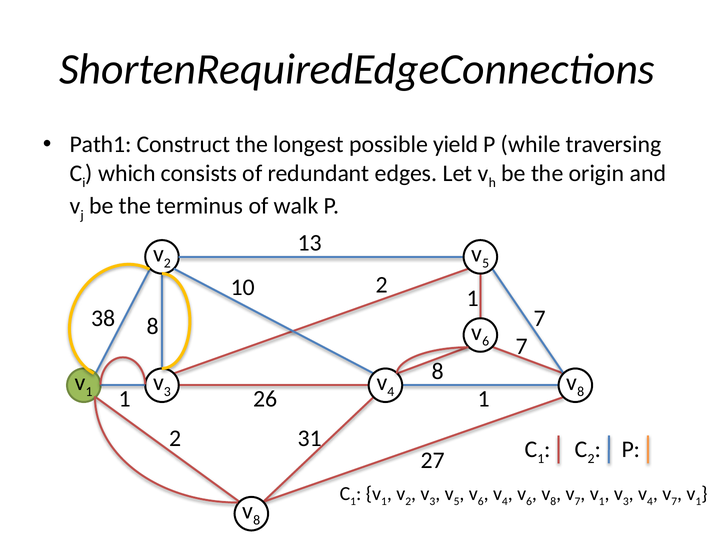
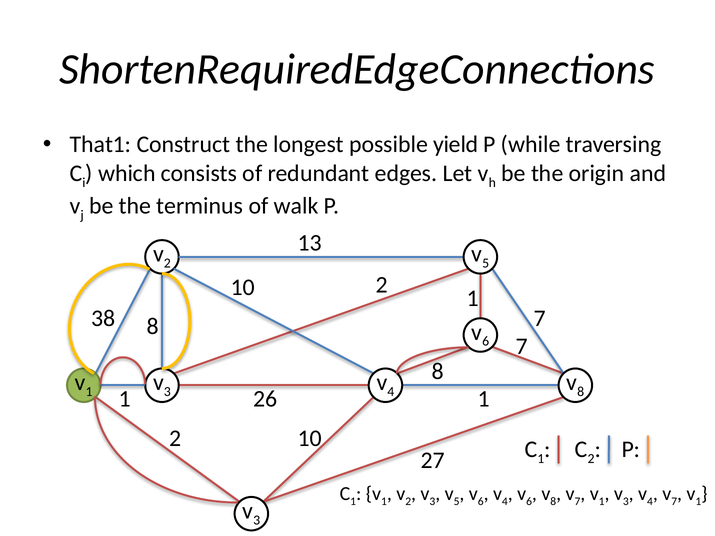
Path1: Path1 -> That1 (100, 145)
31: 31 -> 10 (310, 438)
8: 8 -> 3 (257, 520)
